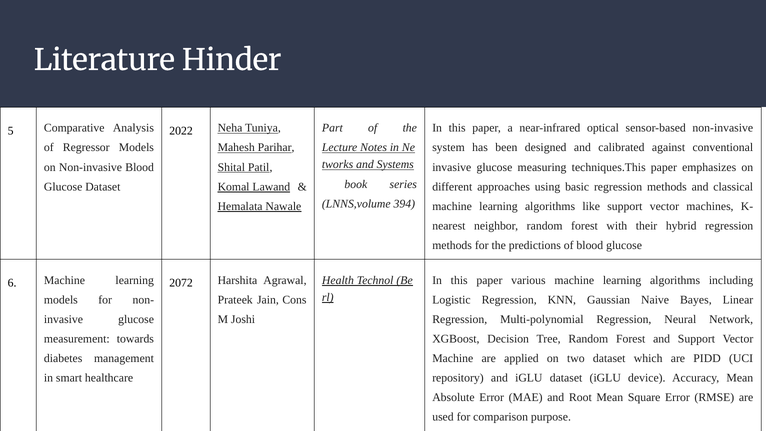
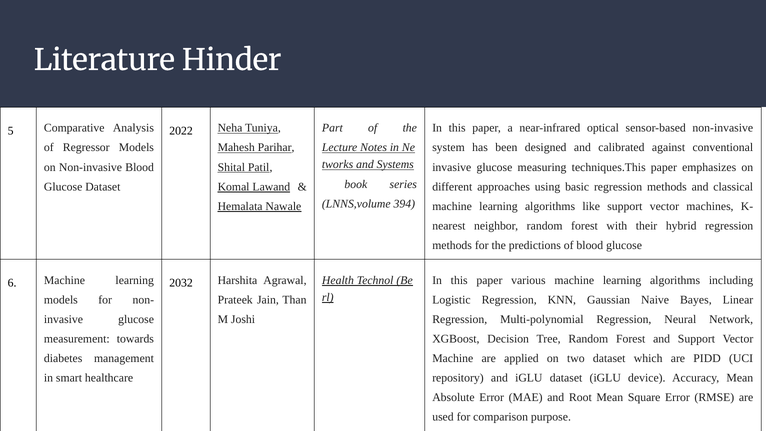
2072: 2072 -> 2032 (181, 283)
Cons: Cons -> Than (294, 300)
